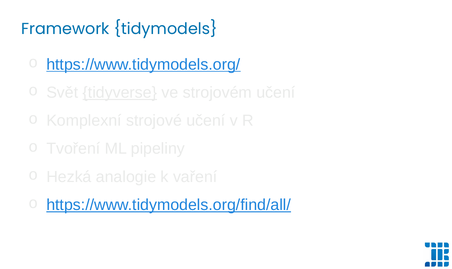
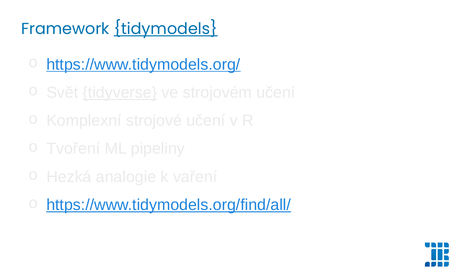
tidymodels underline: none -> present (166, 29)
